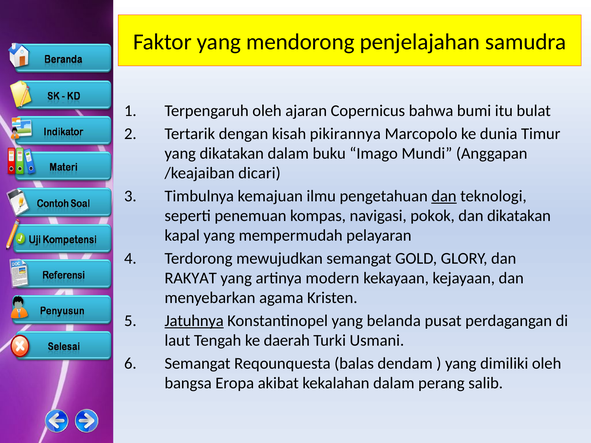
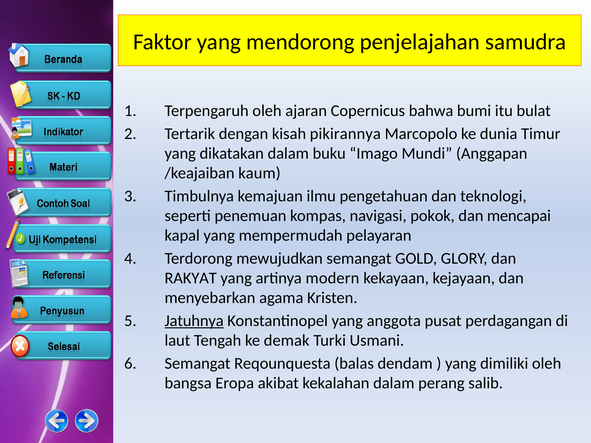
dicari: dicari -> kaum (259, 173)
dan underline: present -> none (444, 196)
dan dikatakan: dikatakan -> mencapai (519, 216)
belanda: belanda -> anggota (394, 321)
daerah: daerah -> demak (287, 341)
